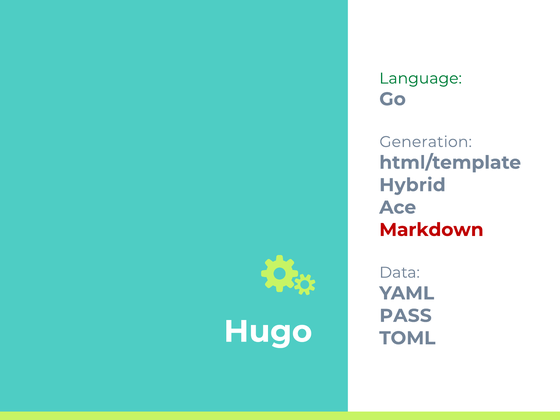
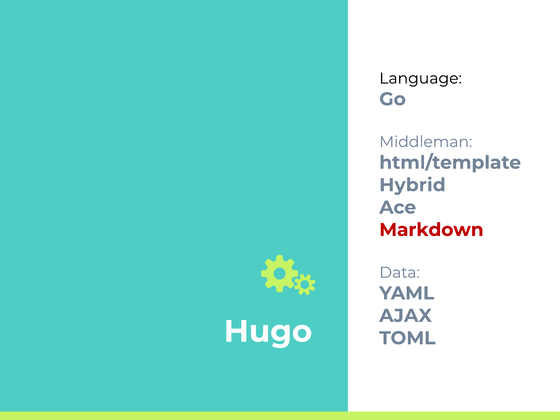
Language colour: green -> black (421, 78)
Generation: Generation -> Middleman (426, 142)
PASS: PASS -> AJAX (406, 316)
